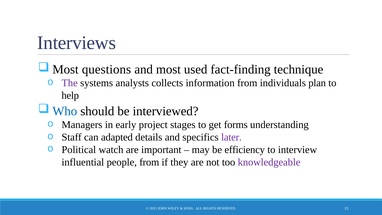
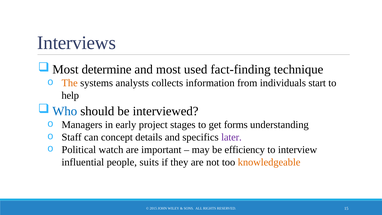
questions: questions -> determine (107, 69)
The colour: purple -> orange (70, 83)
plan: plan -> start (317, 83)
adapted: adapted -> concept (117, 137)
people from: from -> suits (149, 162)
knowledgeable colour: purple -> orange (269, 162)
